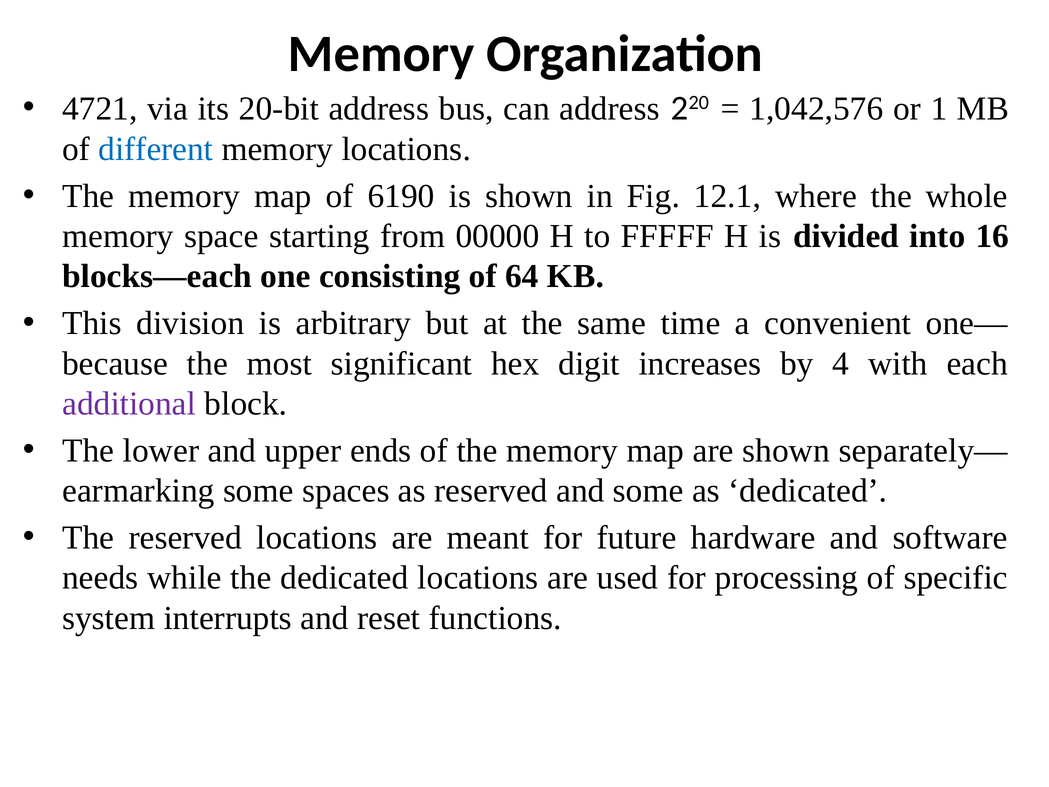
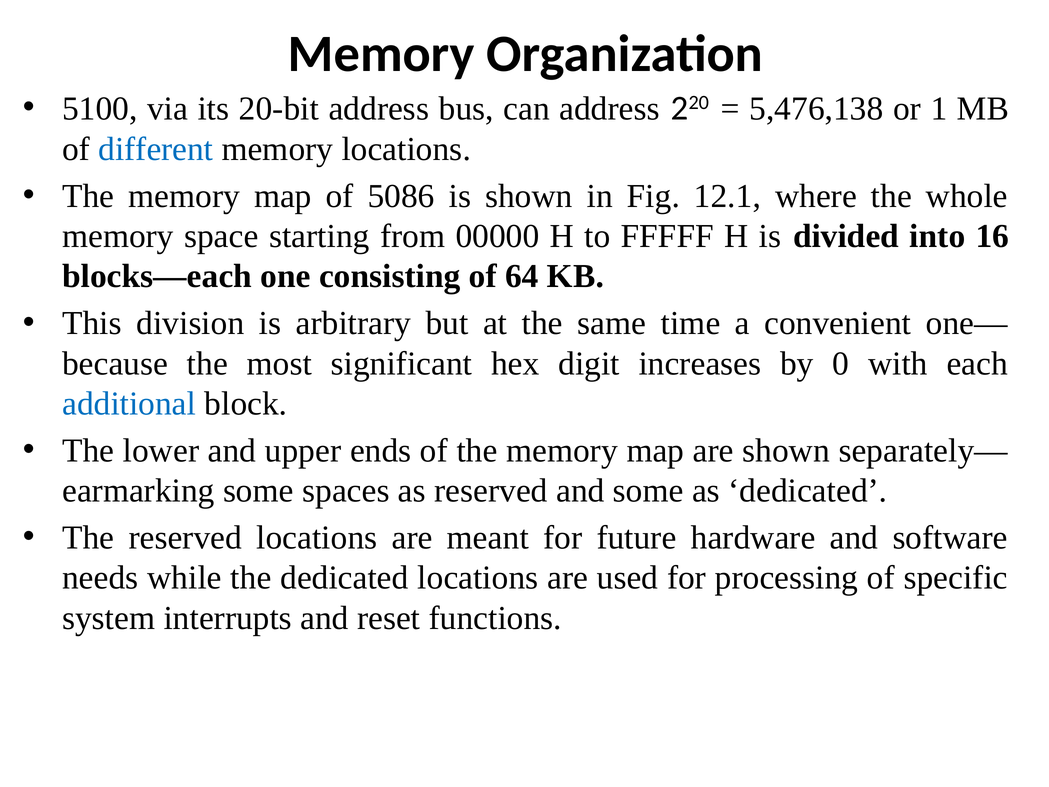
4721: 4721 -> 5100 (100, 109)
1,042,576: 1,042,576 -> 5,476,138 (816, 109)
6190: 6190 -> 5086 (401, 196)
4: 4 -> 0 (841, 363)
additional colour: purple -> blue (129, 404)
